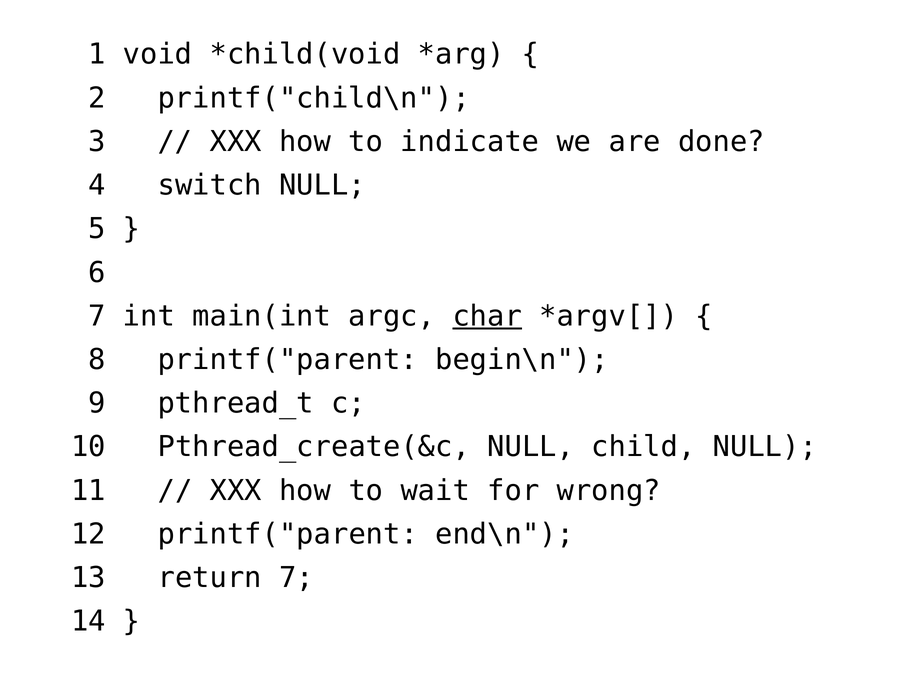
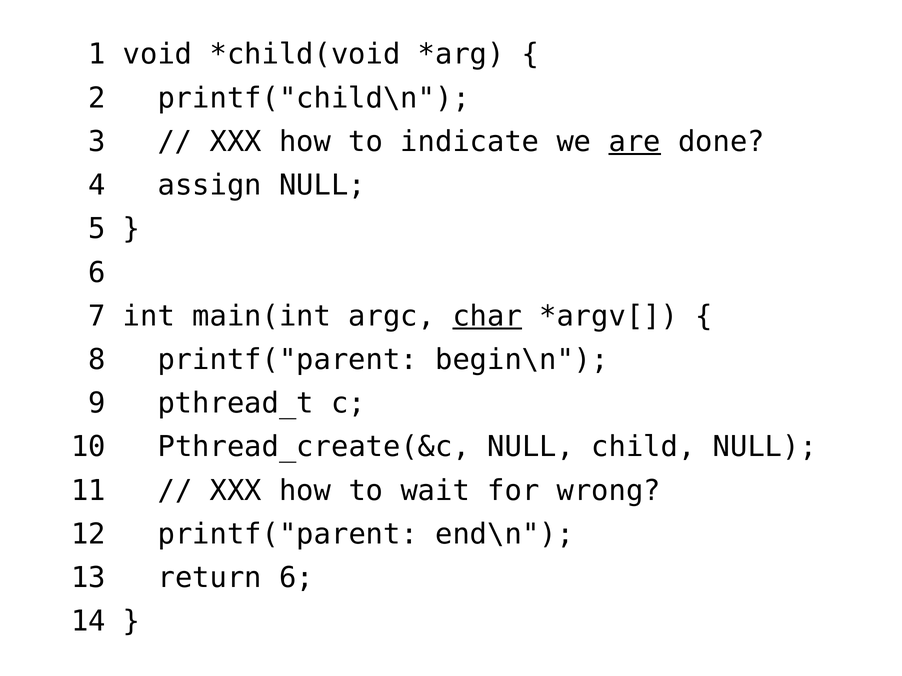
are underline: none -> present (635, 142)
switch: switch -> assign (210, 185)
return 7: 7 -> 6 (297, 578)
